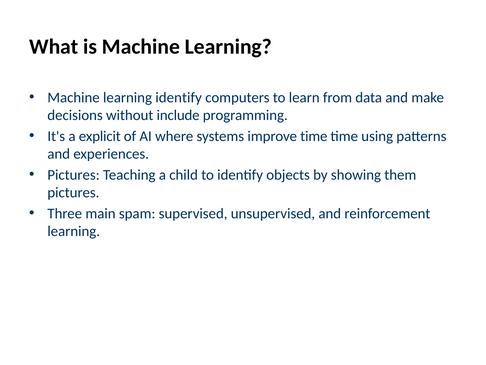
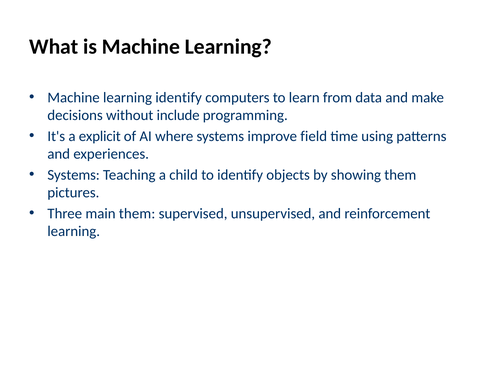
improve time: time -> field (314, 136)
Pictures: Pictures -> Systems (74, 175)
main spam: spam -> them (137, 213)
